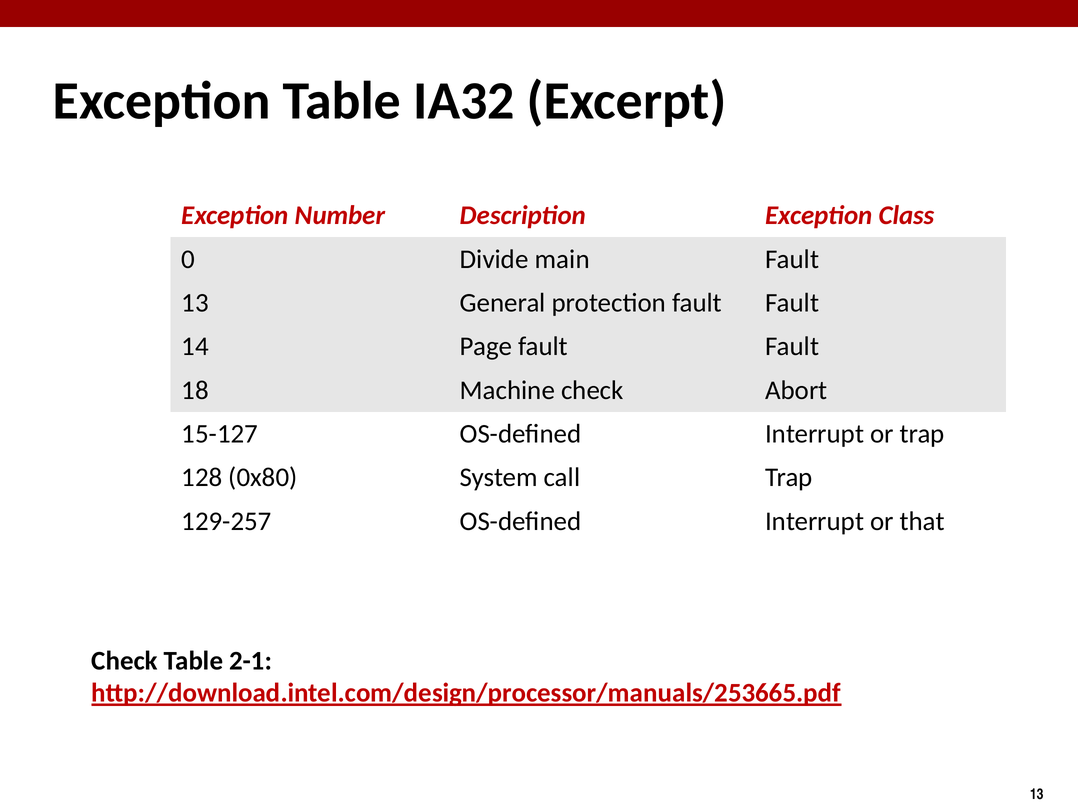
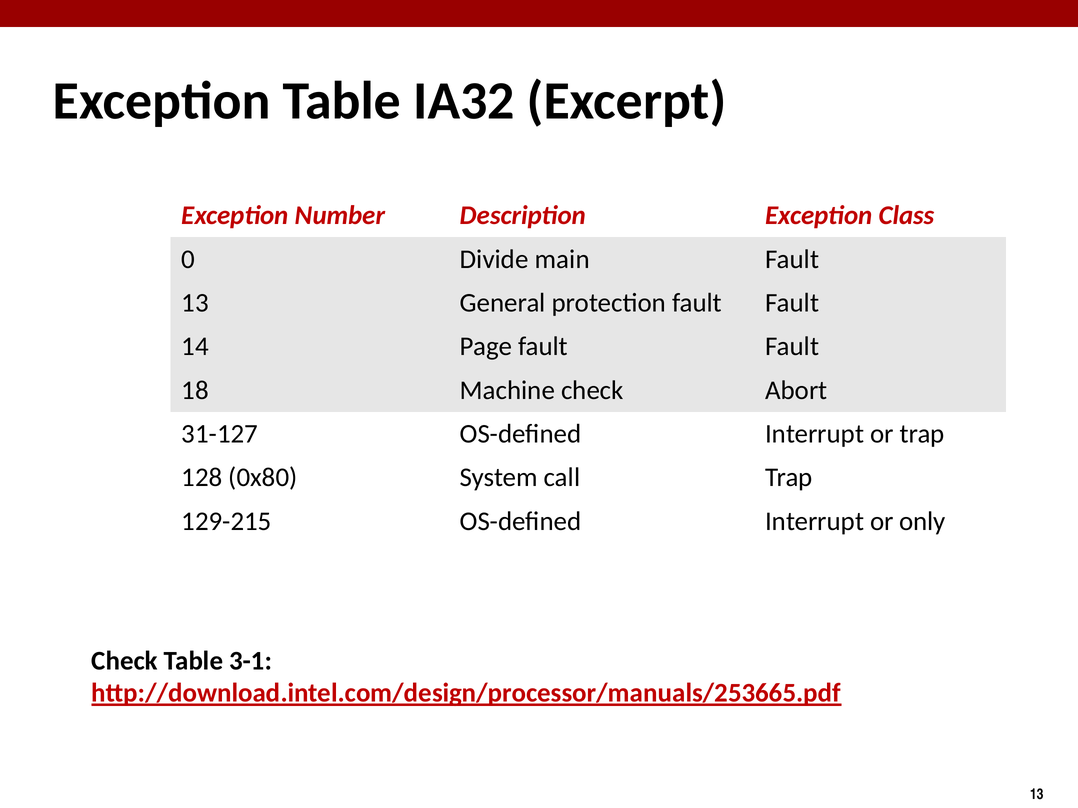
15-127: 15-127 -> 31-127 (220, 434)
129-257: 129-257 -> 129-215 (227, 522)
that: that -> only (922, 522)
2-1: 2-1 -> 3-1 (251, 661)
